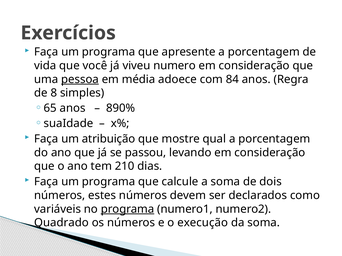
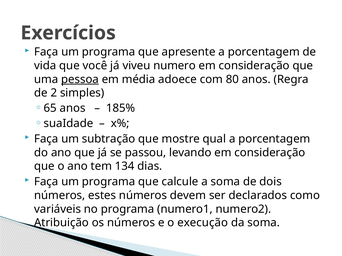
84: 84 -> 80 (232, 79)
8: 8 -> 2 (54, 93)
890%: 890% -> 185% (121, 108)
atribuição: atribuição -> subtração (109, 139)
210: 210 -> 134 (125, 166)
programa underline: present -> none (128, 209)
Quadrado: Quadrado -> Atribuição (61, 223)
